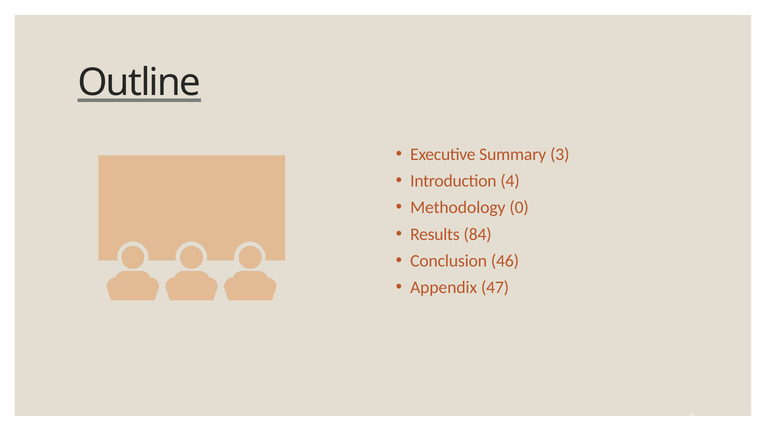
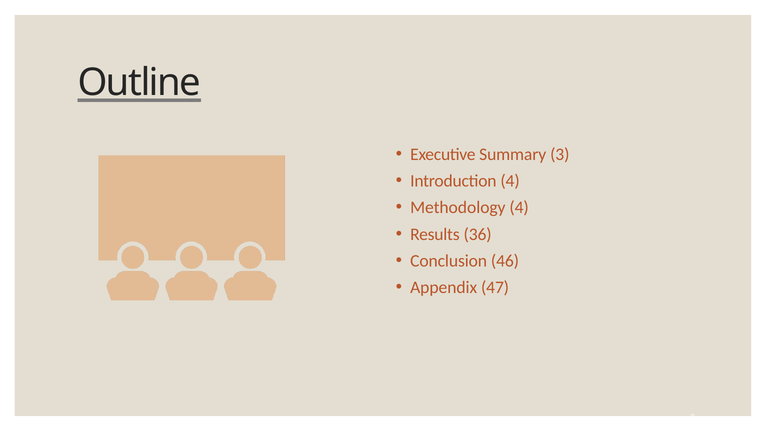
Methodology 0: 0 -> 4 (519, 208)
84: 84 -> 36 (478, 234)
